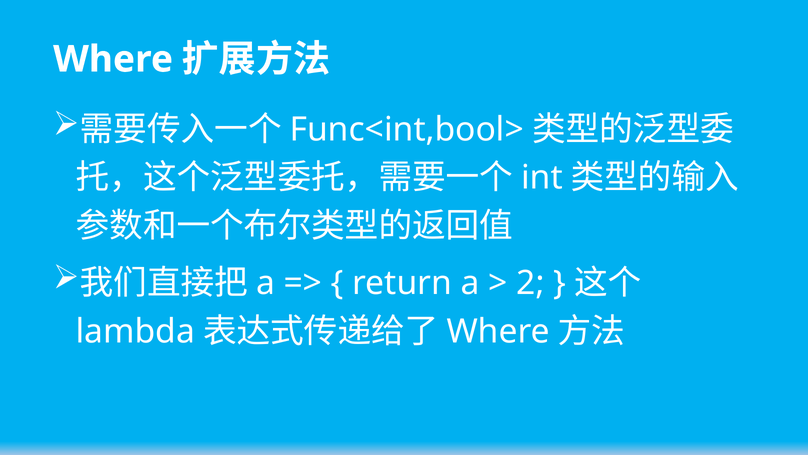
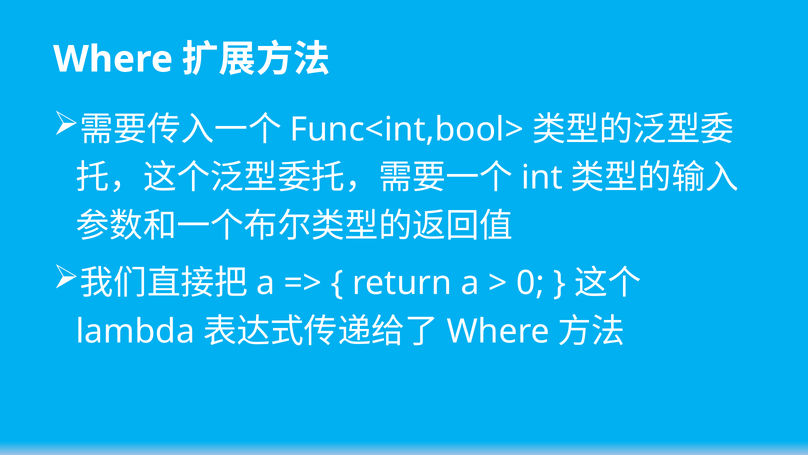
2: 2 -> 0 (530, 283)
